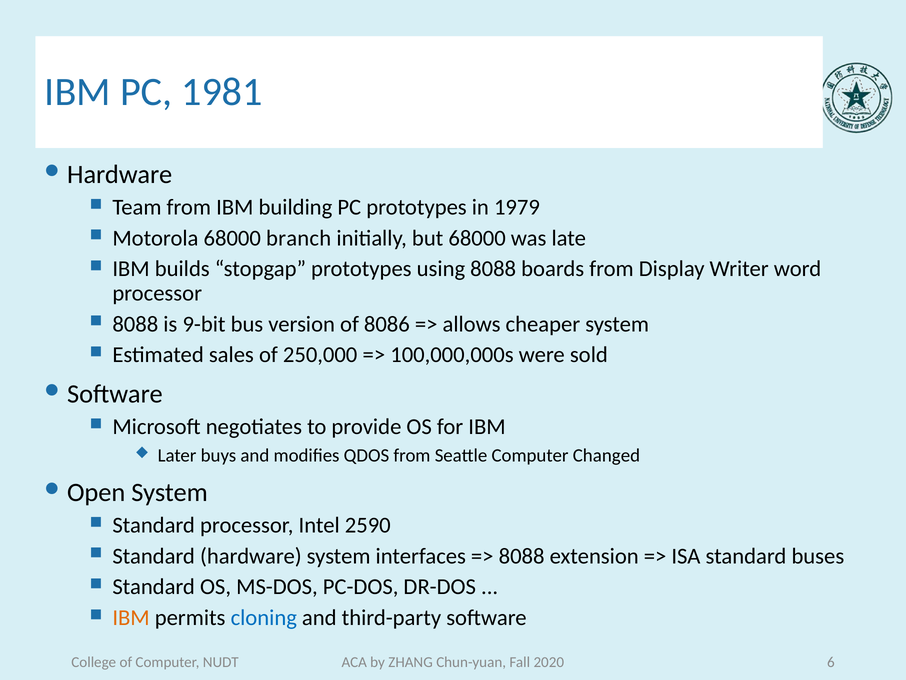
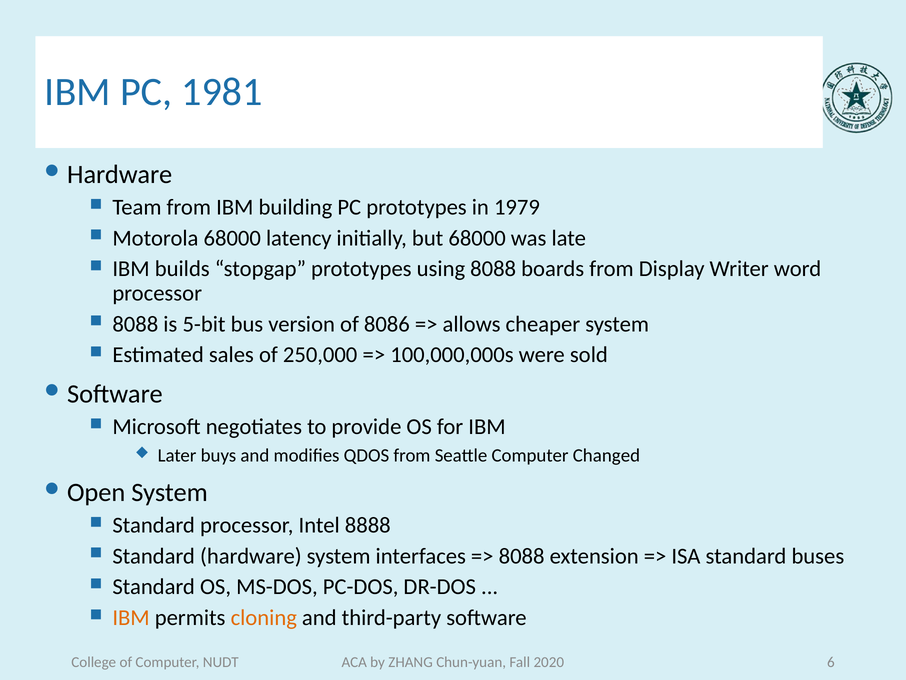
branch: branch -> latency (299, 238)
9-bit: 9-bit -> 5-bit (204, 324)
2590: 2590 -> 8888 (368, 525)
cloning colour: blue -> orange (264, 617)
